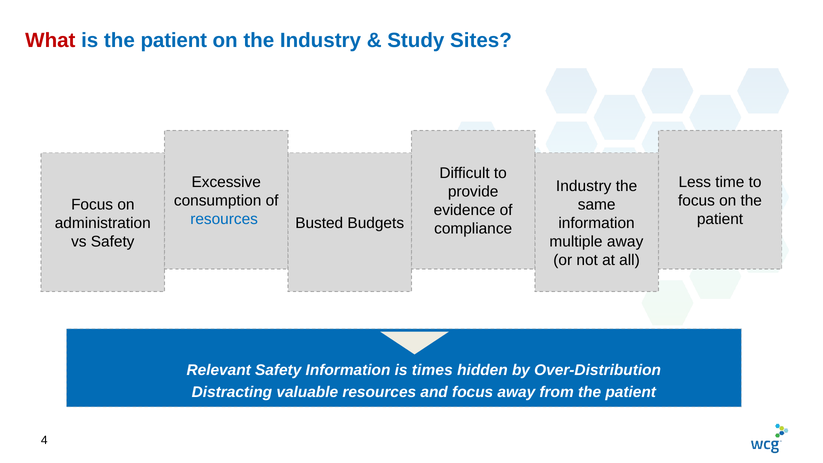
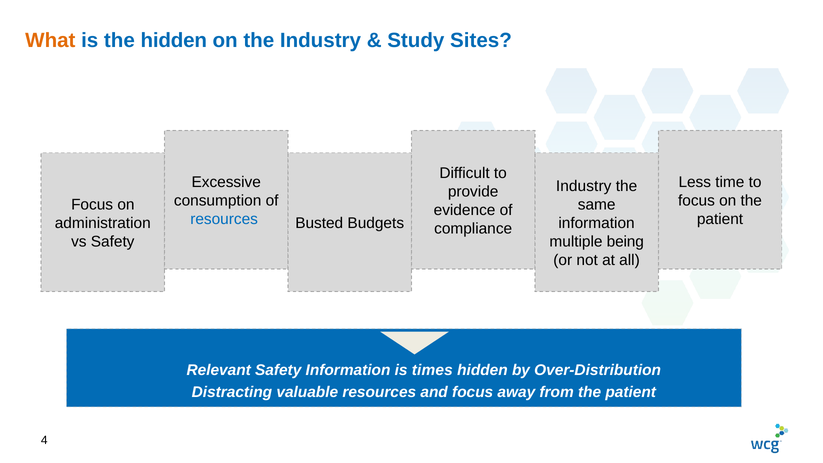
What colour: red -> orange (50, 40)
is the patient: patient -> hidden (174, 40)
multiple away: away -> being (625, 242)
